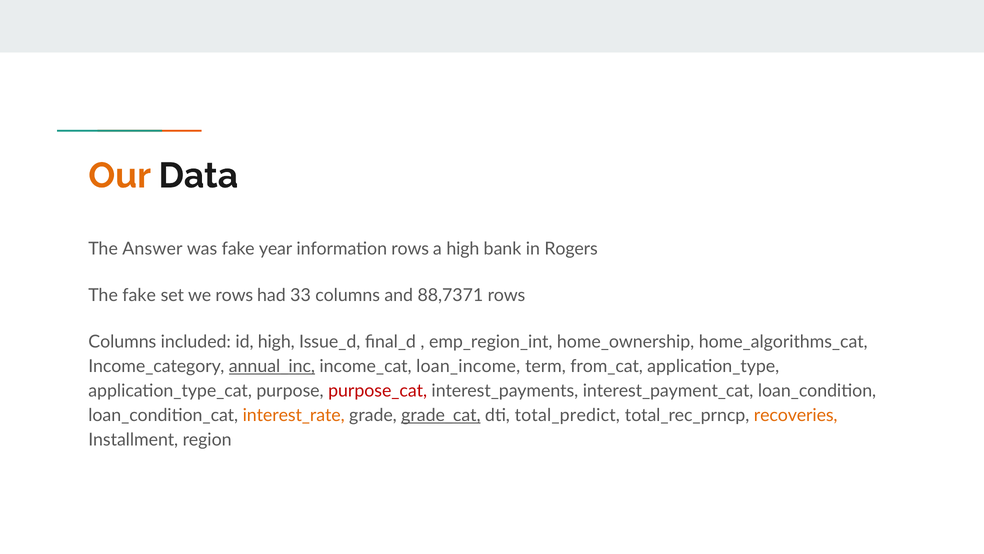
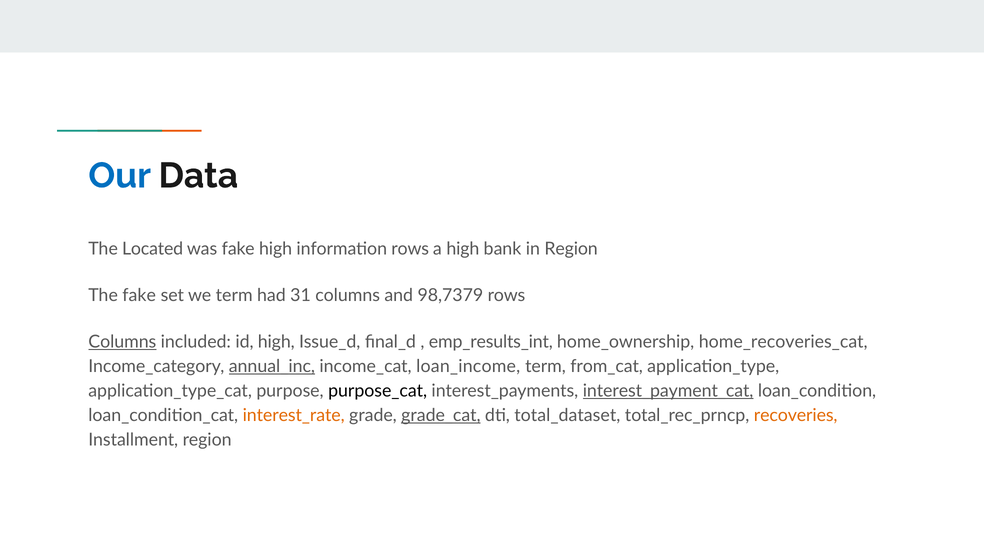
Our colour: orange -> blue (120, 176)
Answer: Answer -> Located (153, 249)
fake year: year -> high (276, 249)
in Rogers: Rogers -> Region (571, 249)
we rows: rows -> term (234, 295)
33: 33 -> 31 (301, 295)
88,7371: 88,7371 -> 98,7379 (450, 295)
Columns underline: none -> present (122, 341)
emp_region_int: emp_region_int -> emp_results_int (491, 341)
home_algorithms_cat: home_algorithms_cat -> home_recoveries_cat (783, 341)
purpose_cat colour: red -> black (378, 390)
interest_payment_cat underline: none -> present (668, 390)
total_predict: total_predict -> total_dataset (567, 415)
